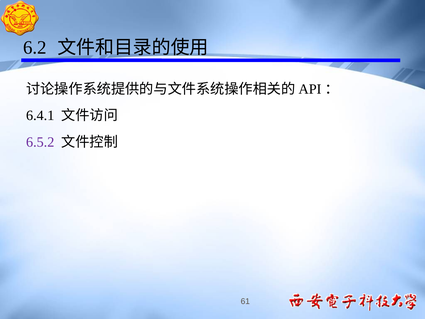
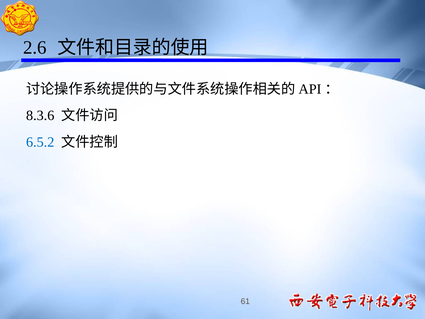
6.2: 6.2 -> 2.6 (35, 48)
6.4.1: 6.4.1 -> 8.3.6 (40, 115)
6.5.2 colour: purple -> blue (40, 142)
